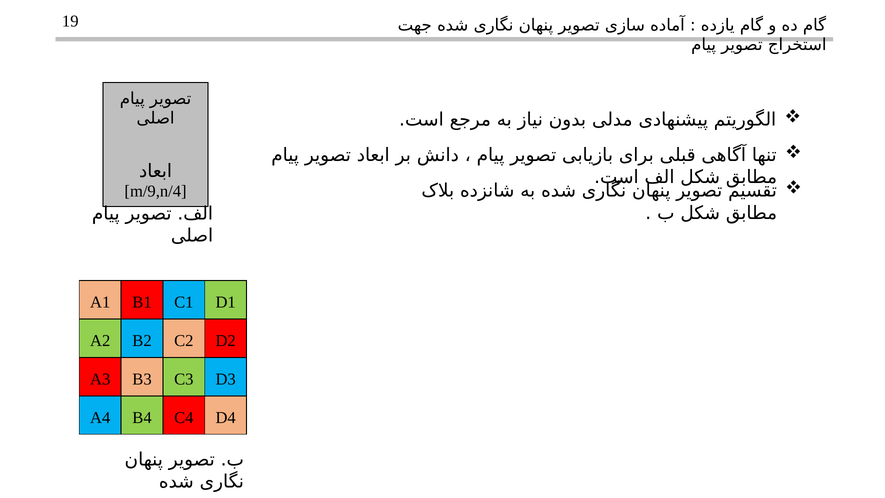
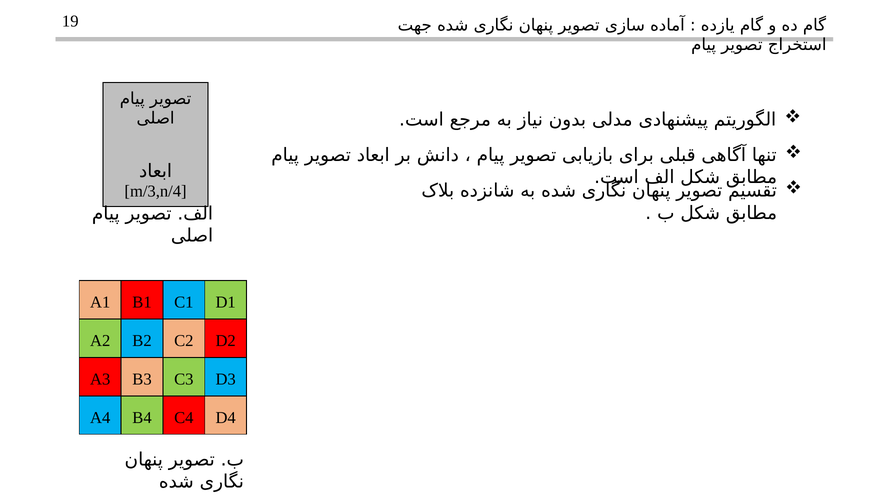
m/9,n/4: m/9,n/4 -> m/3,n/4 (156, 191)
